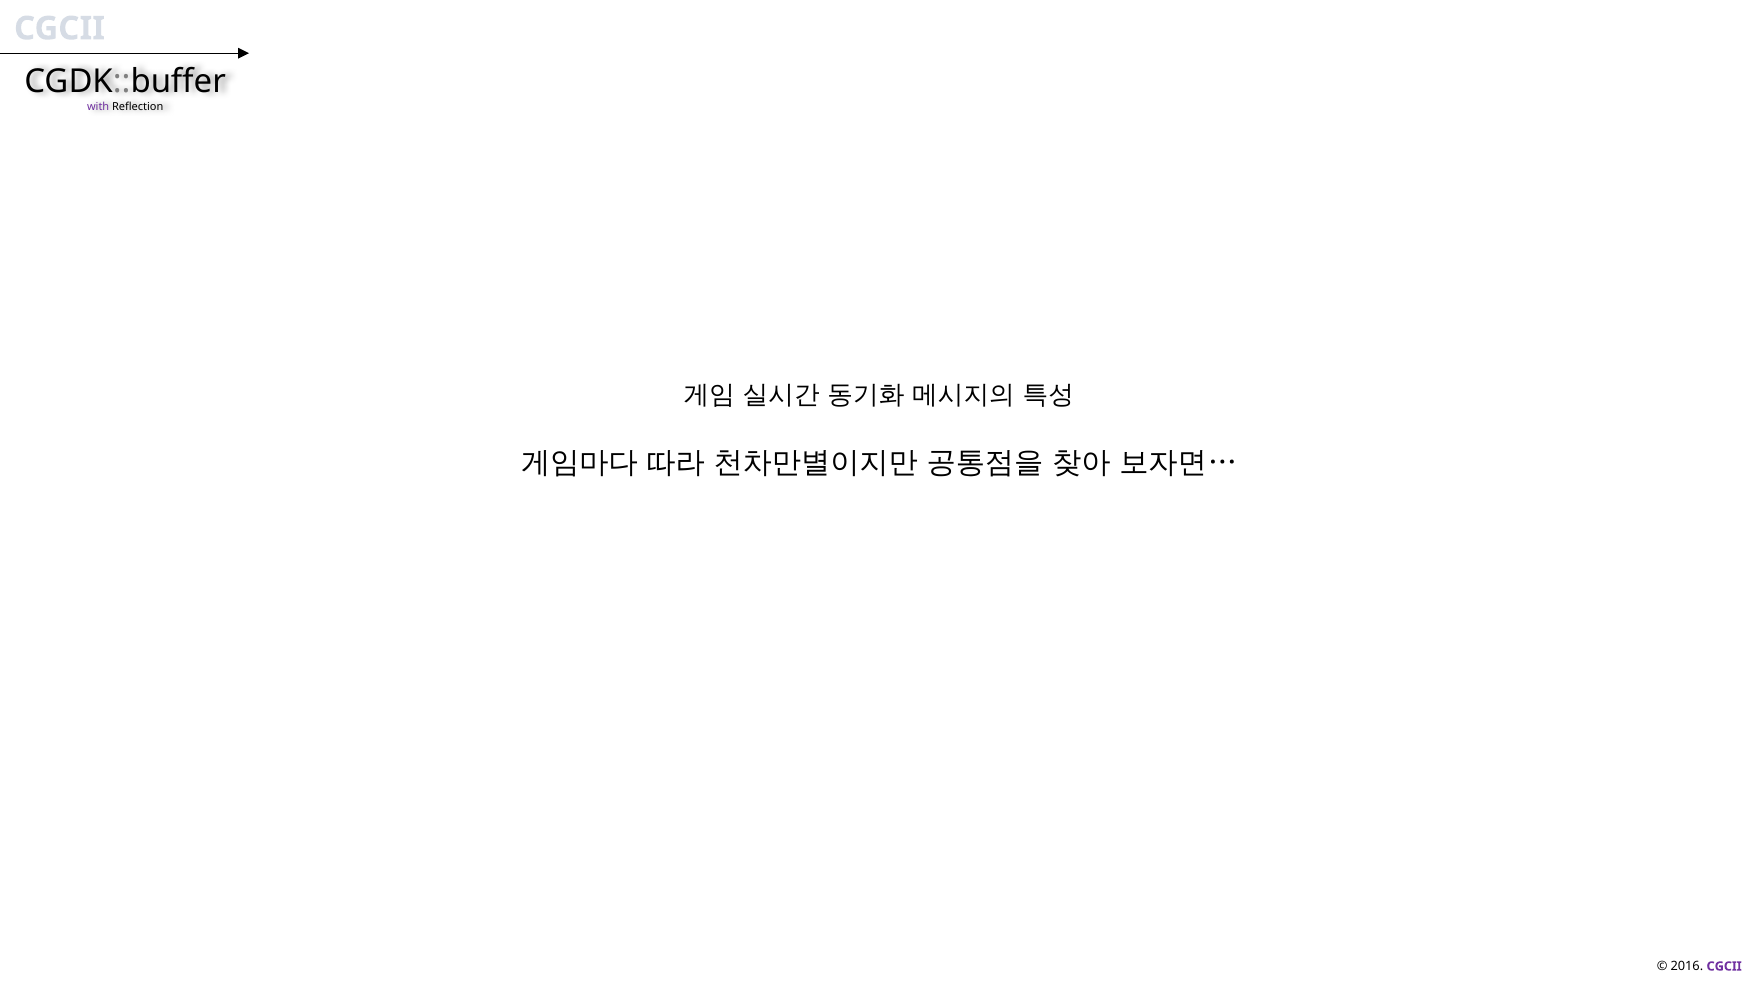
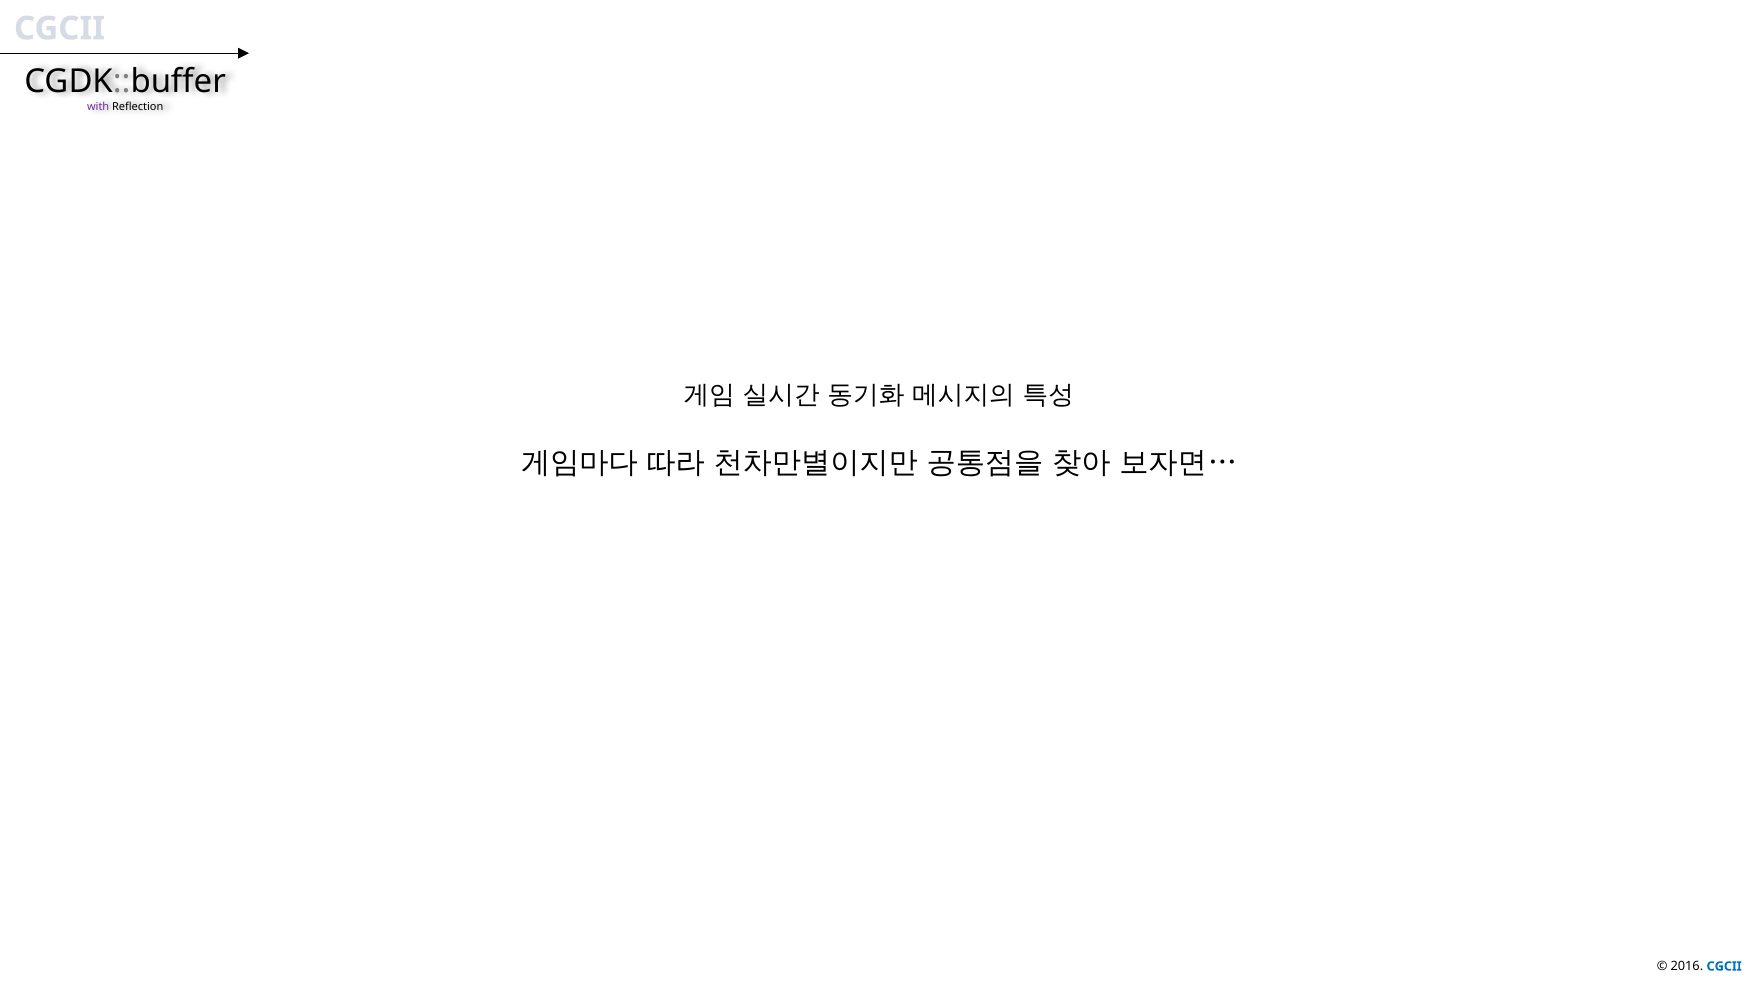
CGCII colour: purple -> blue (1724, 966)
